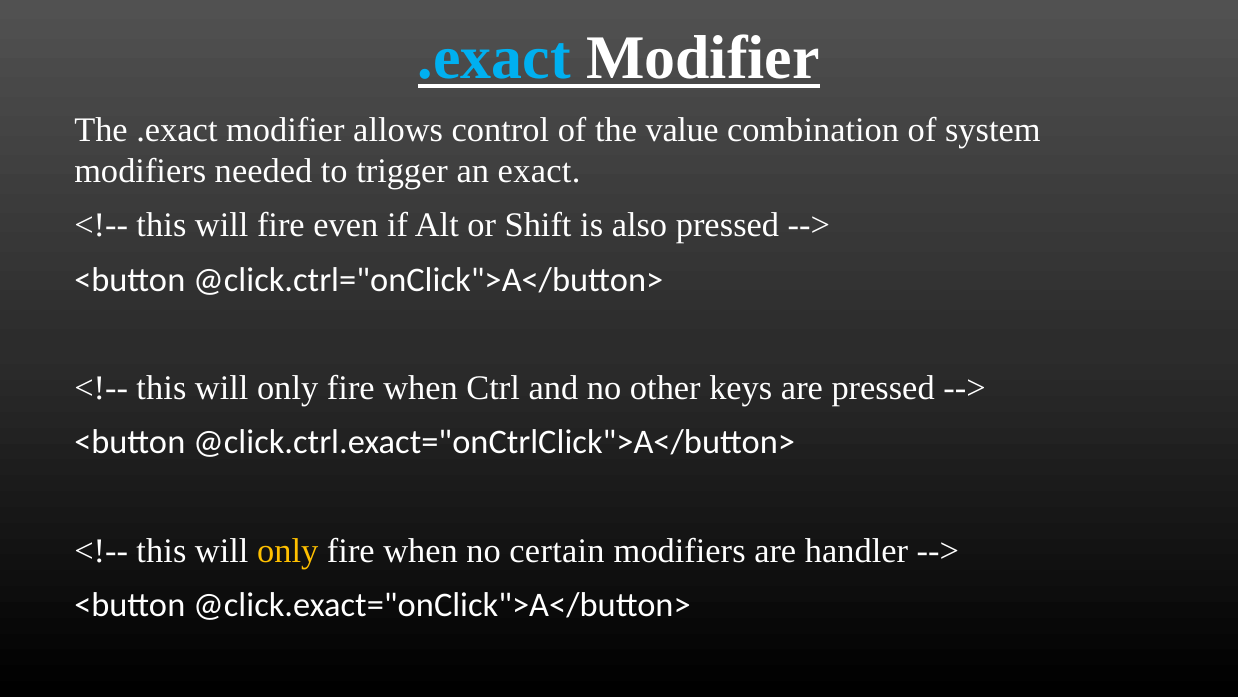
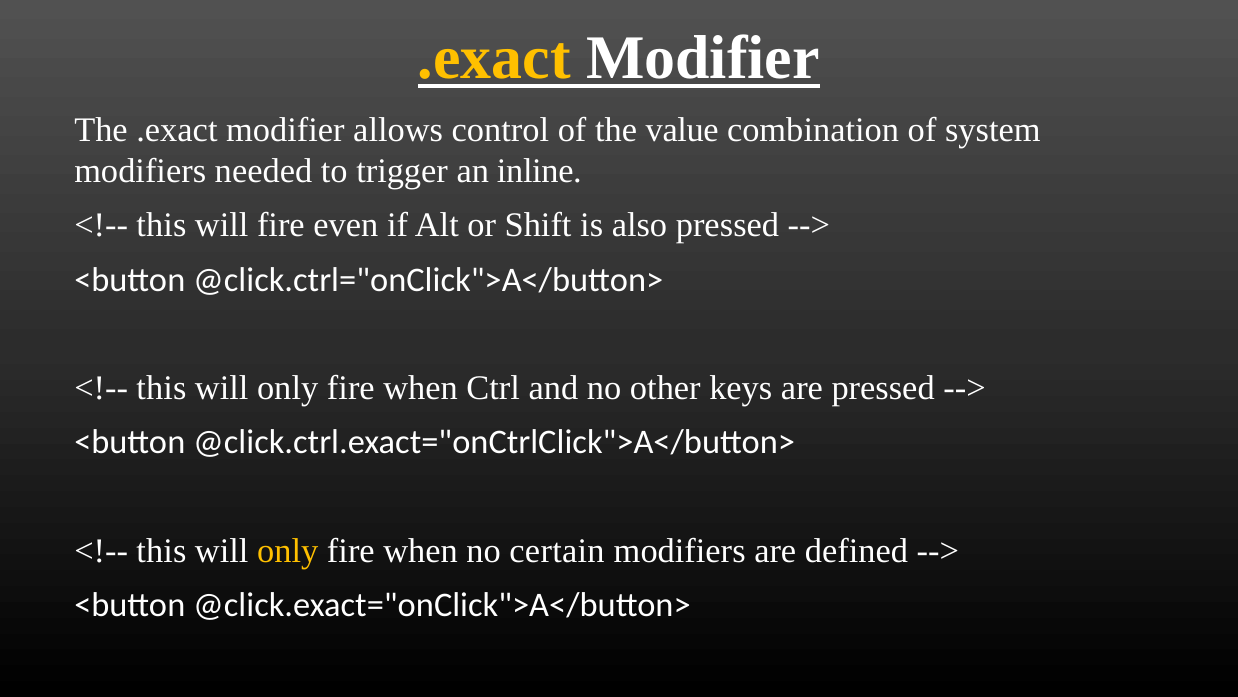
.exact colour: light blue -> yellow (494, 58)
exact: exact -> inline (539, 171)
handler: handler -> defined (856, 551)
